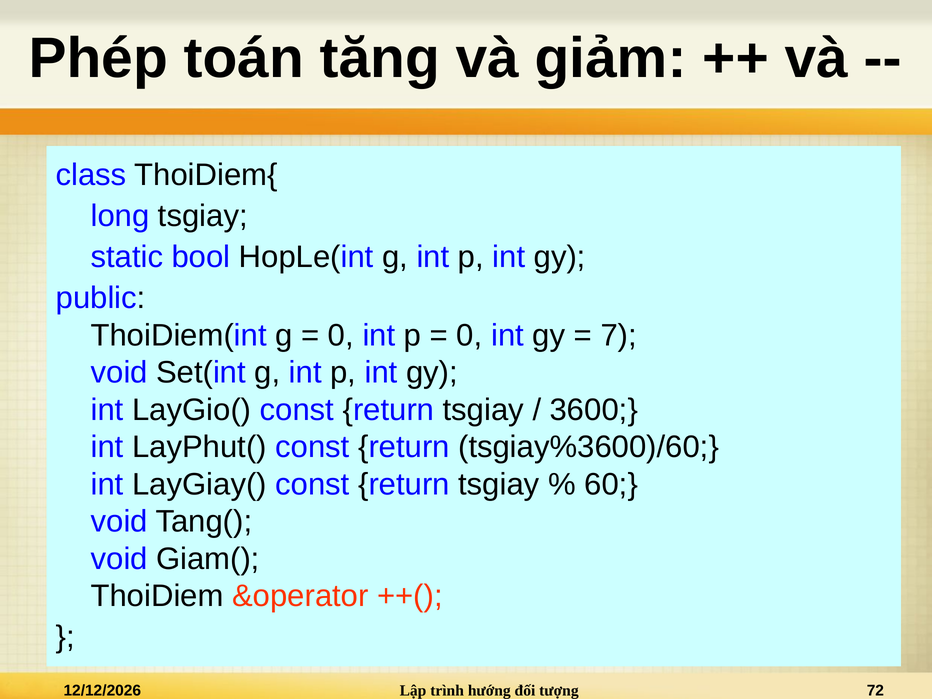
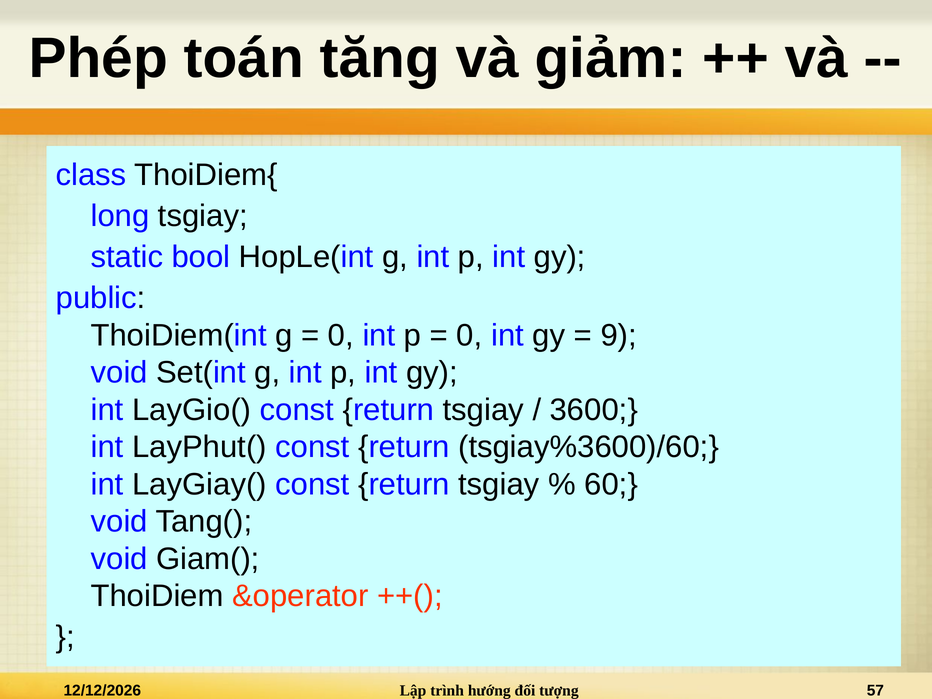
7: 7 -> 9 (619, 335)
72: 72 -> 57 (875, 691)
